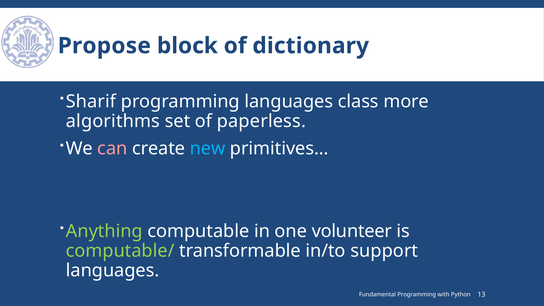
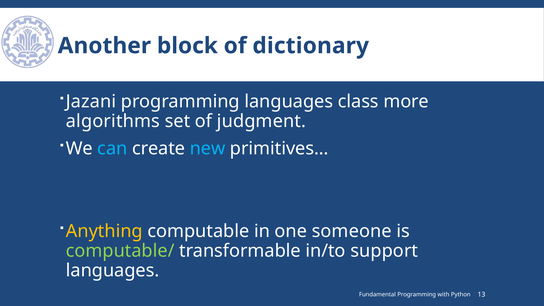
Propose: Propose -> Another (104, 46)
Sharif: Sharif -> Jazani (91, 101)
paperless: paperless -> judgment (261, 121)
can colour: pink -> light blue (112, 149)
Anything colour: light green -> yellow (104, 231)
volunteer: volunteer -> someone (352, 231)
